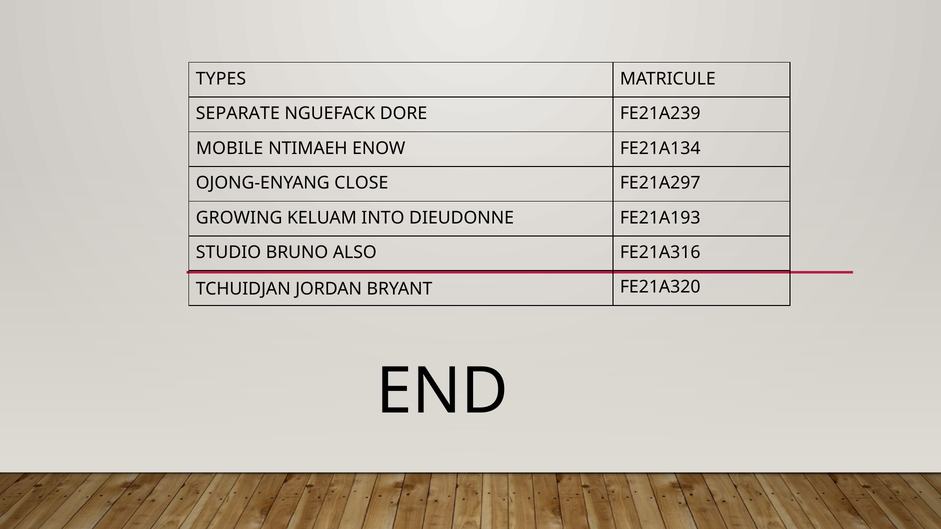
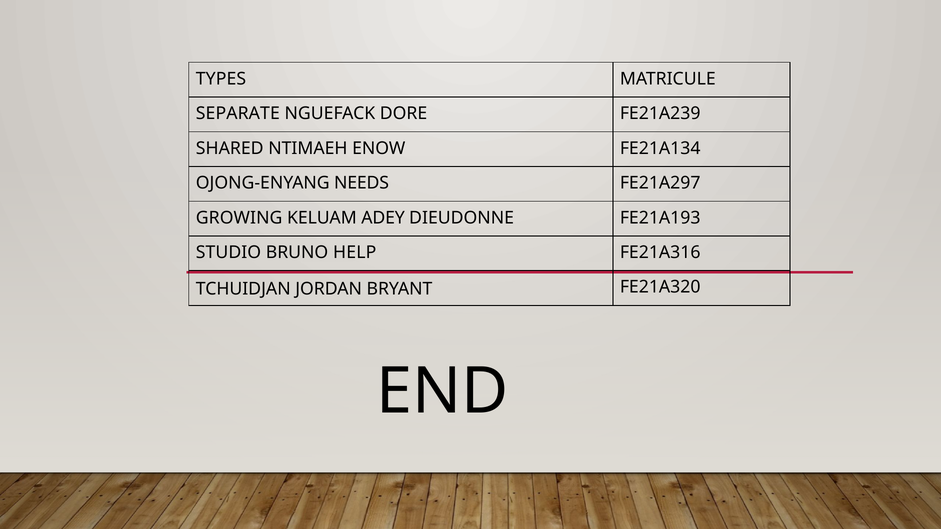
MOBILE: MOBILE -> SHARED (230, 148)
CLOSE: CLOSE -> NEEDS (362, 183)
INTO: INTO -> ADEY (383, 218)
ALSO: ALSO -> HELP (355, 253)
